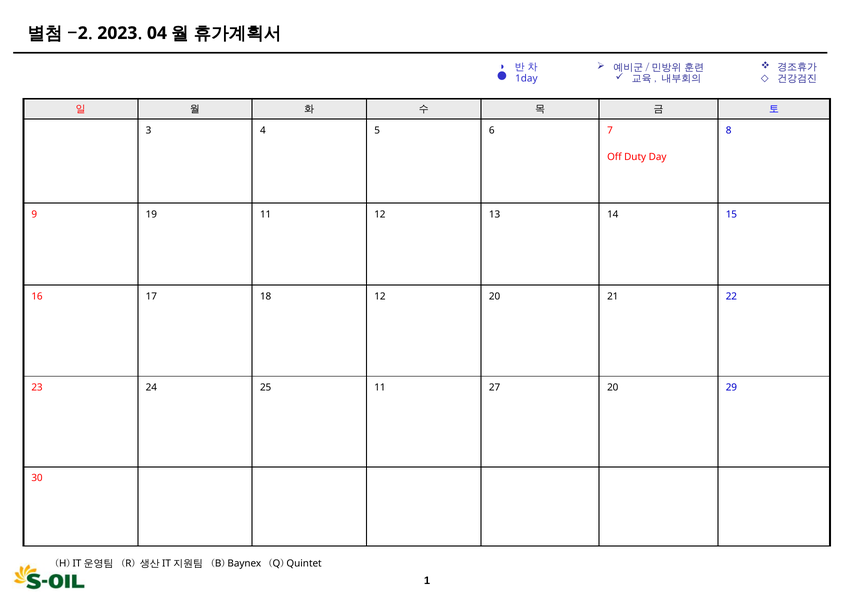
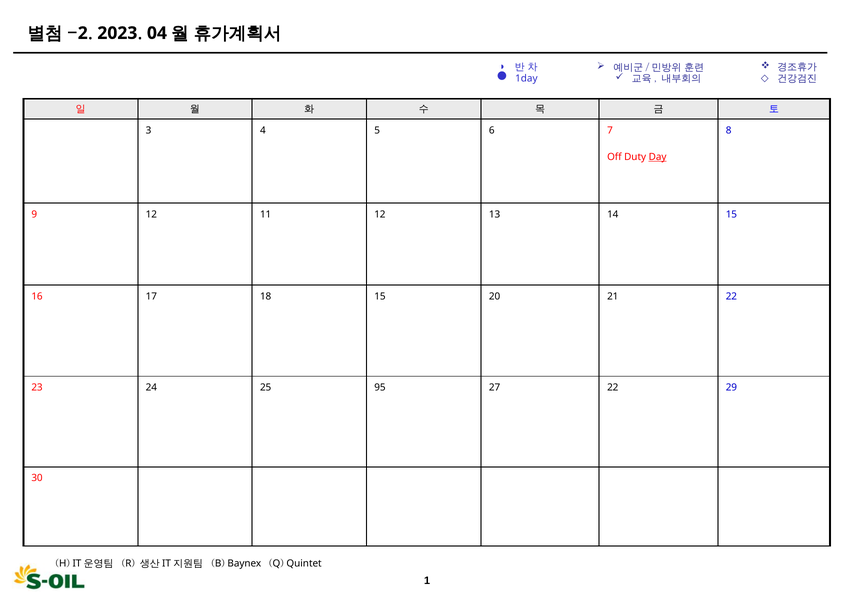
Day underline: none -> present (658, 157)
9 19: 19 -> 12 (151, 214)
18 12: 12 -> 15 (380, 296)
25 11: 11 -> 95 (380, 388)
27 20: 20 -> 22 (613, 388)
